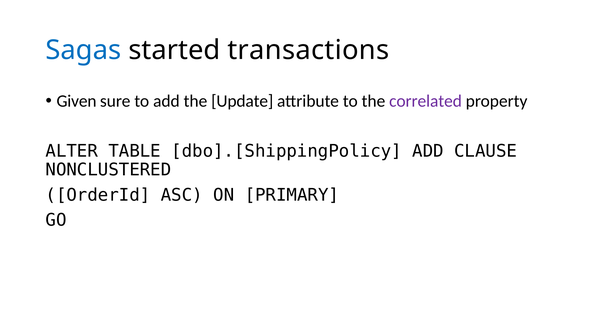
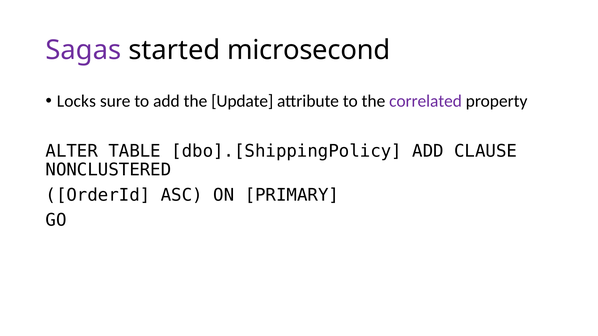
Sagas colour: blue -> purple (83, 50)
transactions: transactions -> microsecond (309, 50)
Given: Given -> Locks (76, 101)
